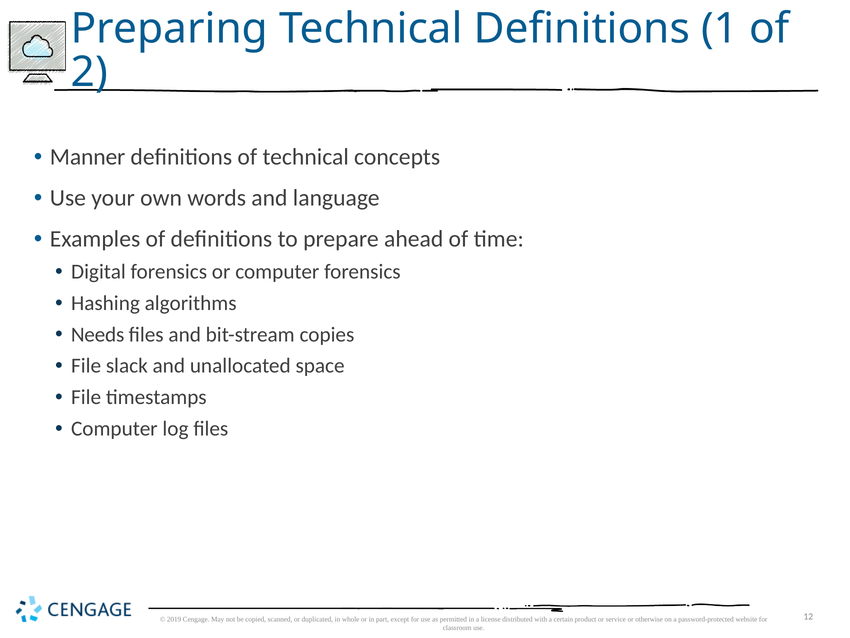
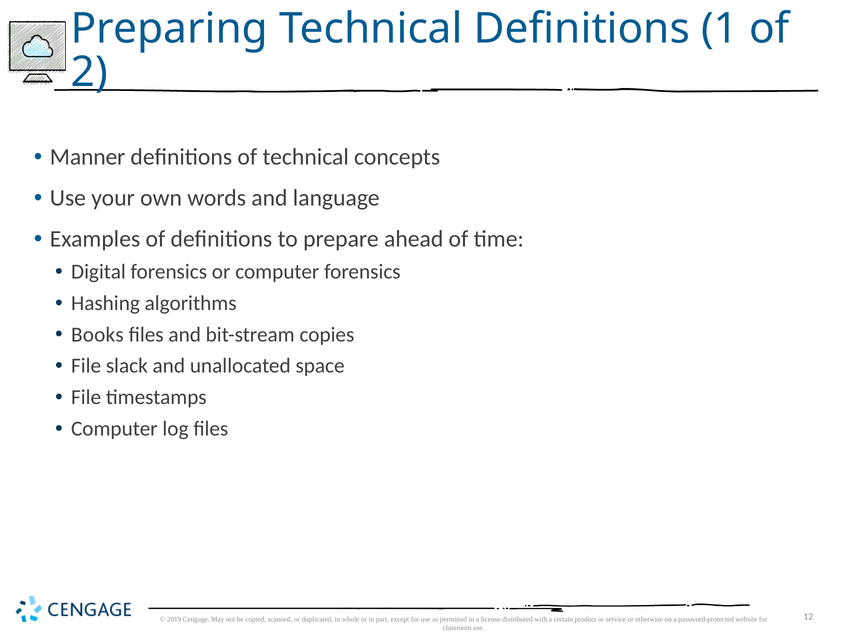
Needs: Needs -> Books (97, 334)
